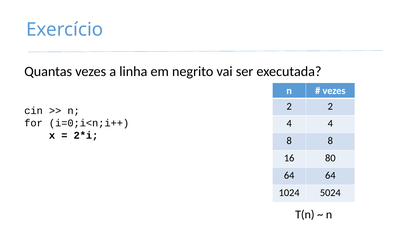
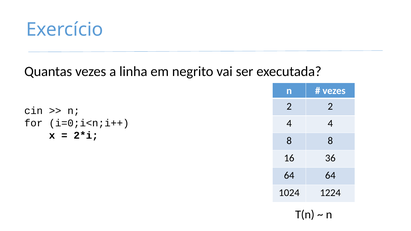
80: 80 -> 36 (330, 158)
5024: 5024 -> 1224 (330, 193)
